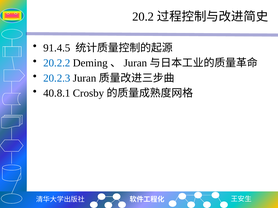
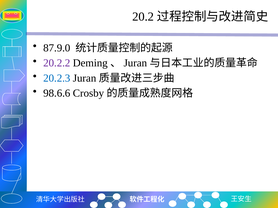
91.4.5: 91.4.5 -> 87.9.0 (57, 48)
20.2.2 colour: blue -> purple (57, 63)
40.8.1: 40.8.1 -> 98.6.6 (57, 93)
